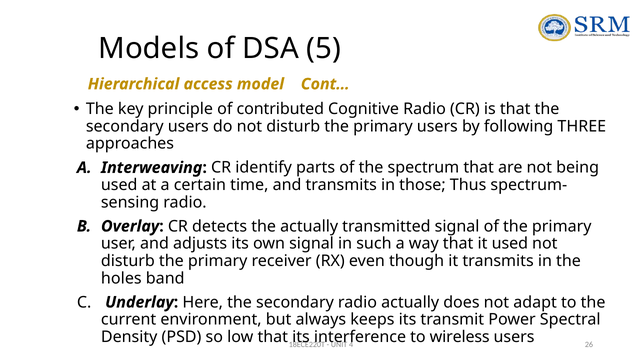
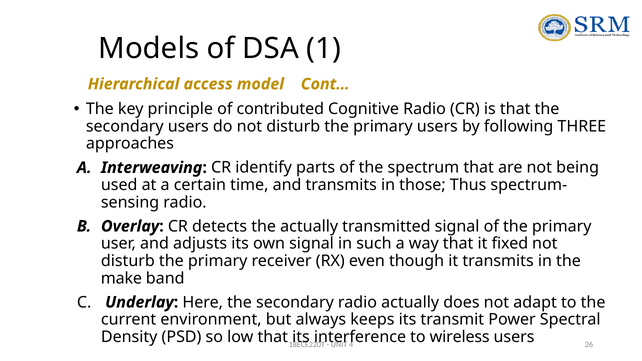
5: 5 -> 1 (324, 49)
it used: used -> fixed (510, 244)
holes: holes -> make (121, 278)
